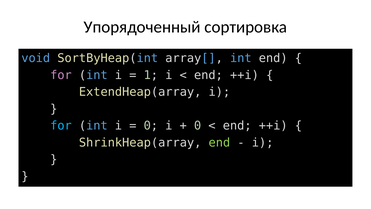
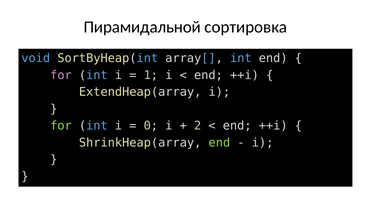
Упорядоченный: Упорядоченный -> Пирамидальной (142, 27)
for colour: light blue -> light green (61, 126)
0: 0 -> 2 (198, 126)
